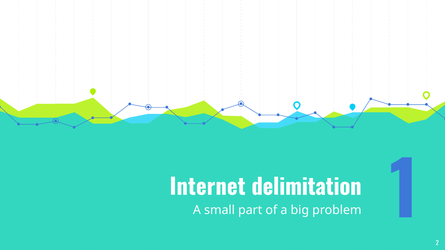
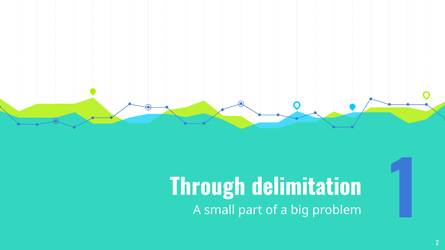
Internet: Internet -> Through (208, 188)
